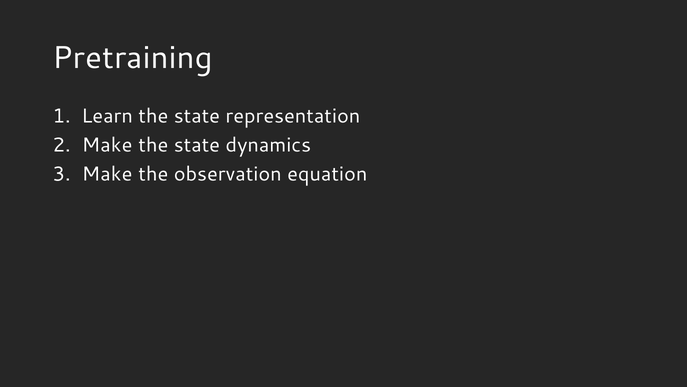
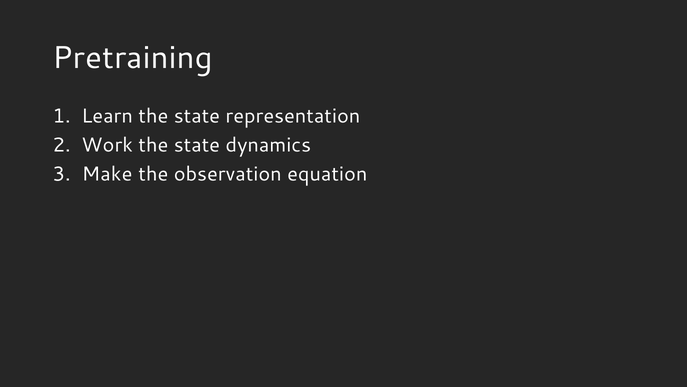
Make: Make -> Work (107, 145)
